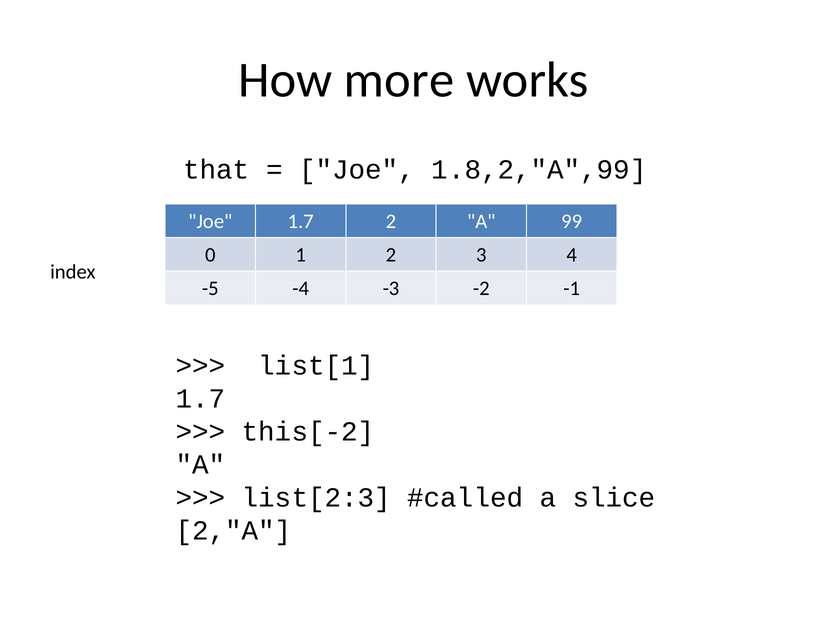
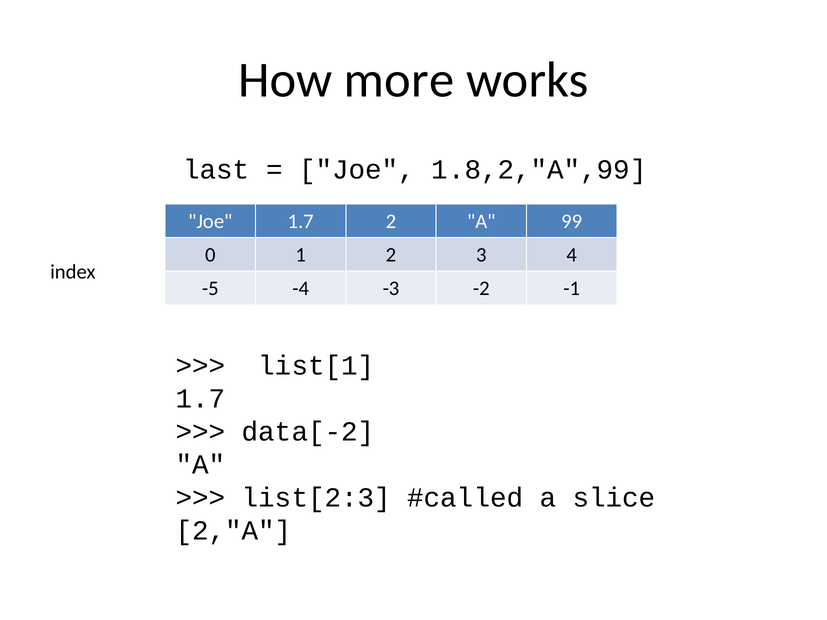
that: that -> last (216, 170)
this[-2: this[-2 -> data[-2 (308, 432)
